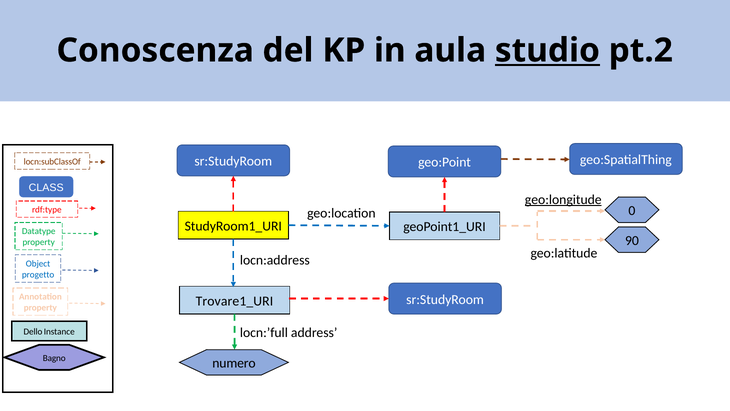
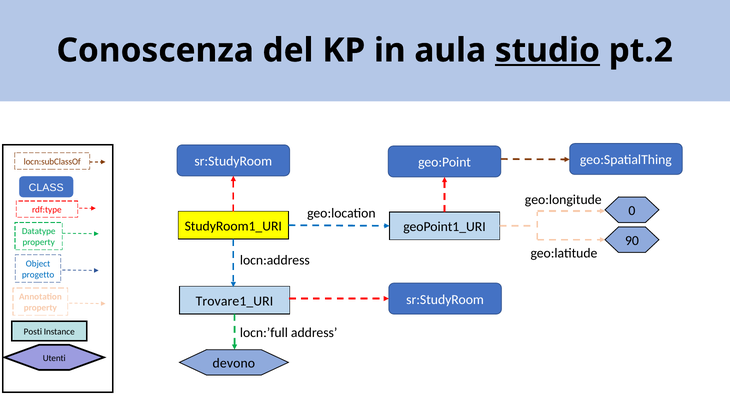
geo:longitude underline: present -> none (563, 199)
Dello: Dello -> Posti (33, 331)
Bagno: Bagno -> Utenti (54, 358)
numero: numero -> devono (234, 363)
